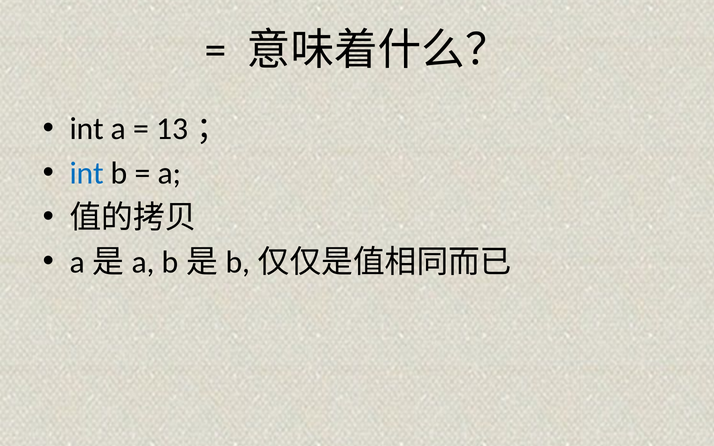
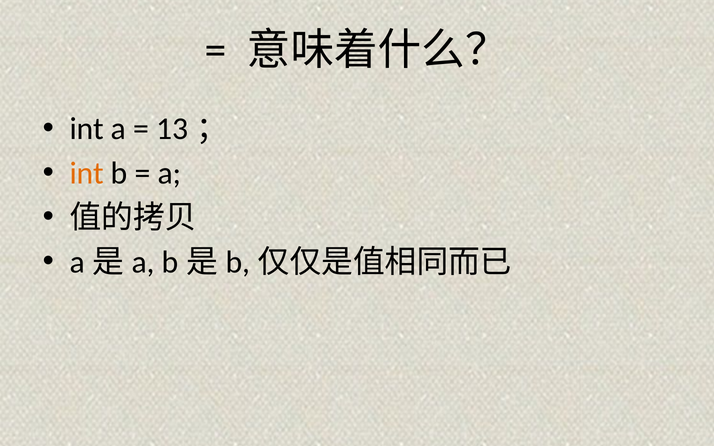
int colour: blue -> orange (87, 173)
